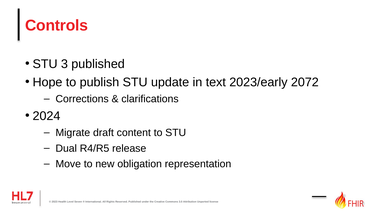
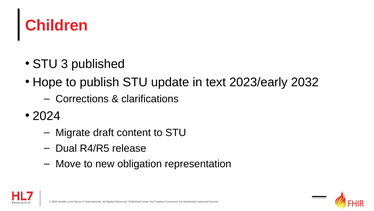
Controls: Controls -> Children (57, 26)
2072: 2072 -> 2032 (305, 82)
